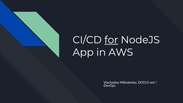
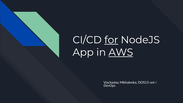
AWS underline: none -> present (121, 52)
